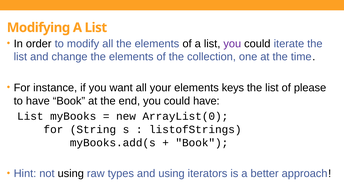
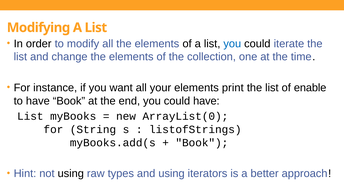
you colour: purple -> blue (232, 44)
keys: keys -> print (233, 87)
please: please -> enable (310, 87)
